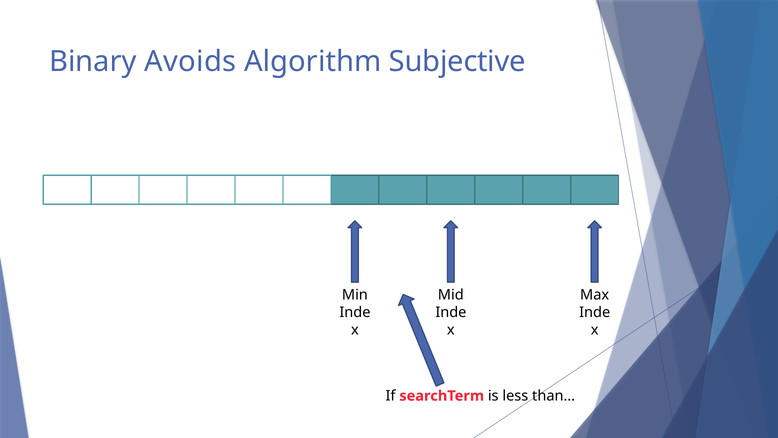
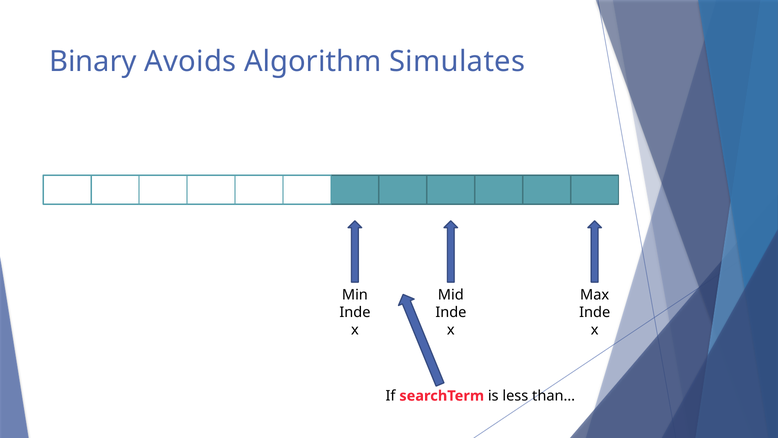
Subjective: Subjective -> Simulates (457, 61)
